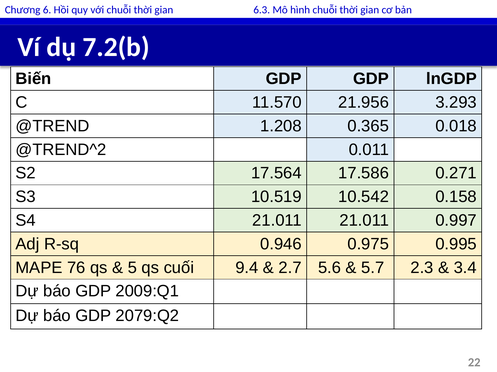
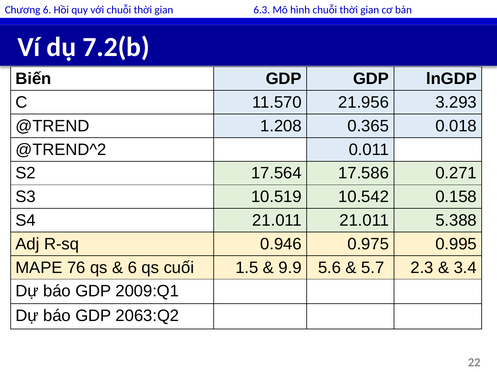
0.997: 0.997 -> 5.388 (456, 221)
5: 5 -> 6 (132, 268)
9.4: 9.4 -> 1.5 (247, 268)
2.7: 2.7 -> 9.9 (290, 268)
2079:Q2: 2079:Q2 -> 2063:Q2 (147, 316)
